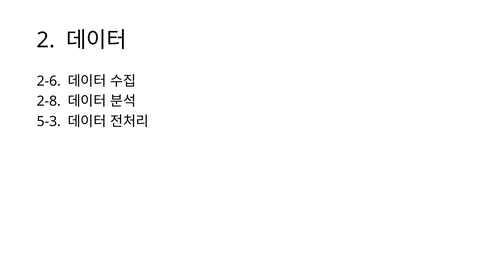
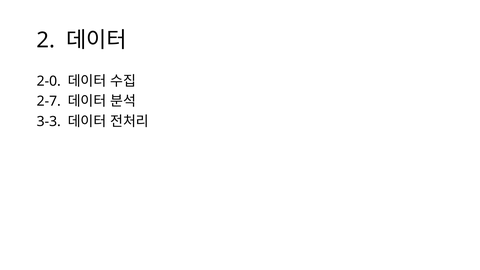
2-6: 2-6 -> 2-0 (49, 81)
2-8: 2-8 -> 2-7 (49, 101)
5-3: 5-3 -> 3-3 (49, 121)
